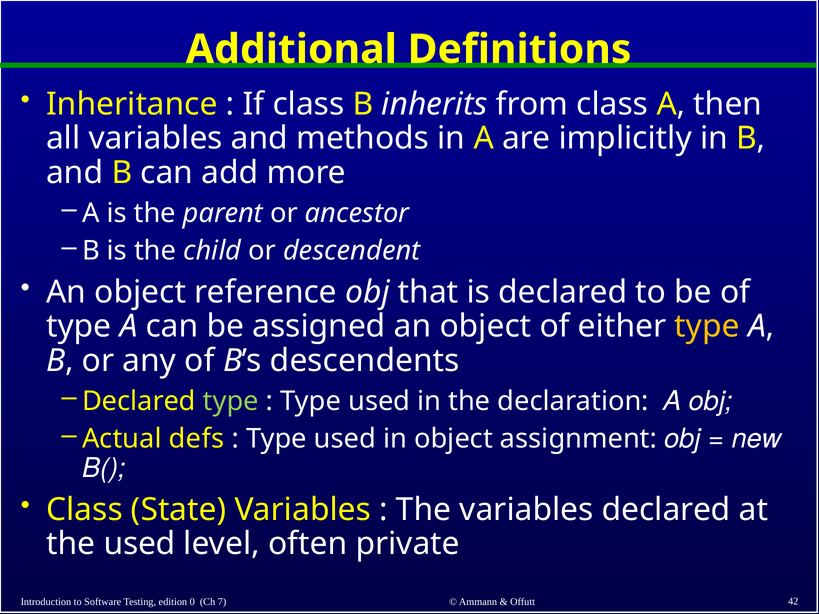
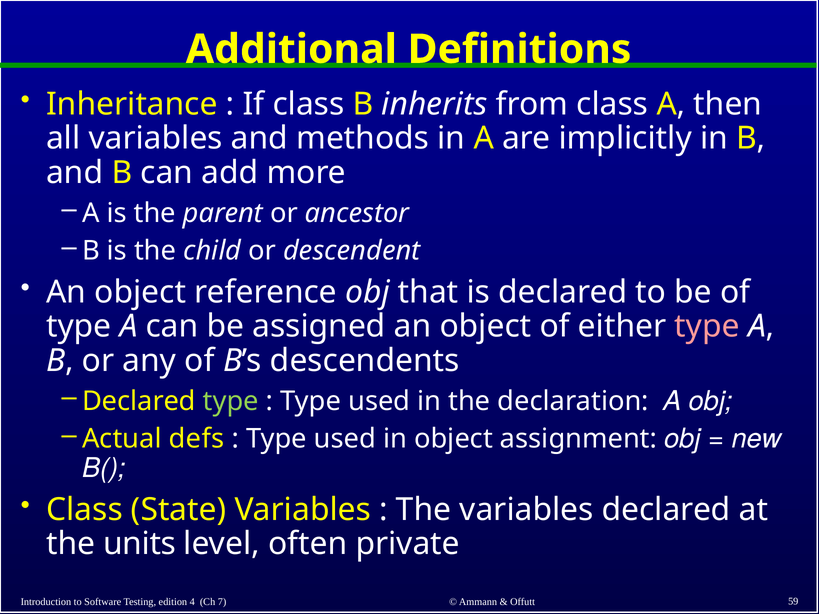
type colour: yellow -> pink (707, 327)
the used: used -> units (140, 544)
42: 42 -> 59 (793, 602)
0: 0 -> 4 (192, 602)
